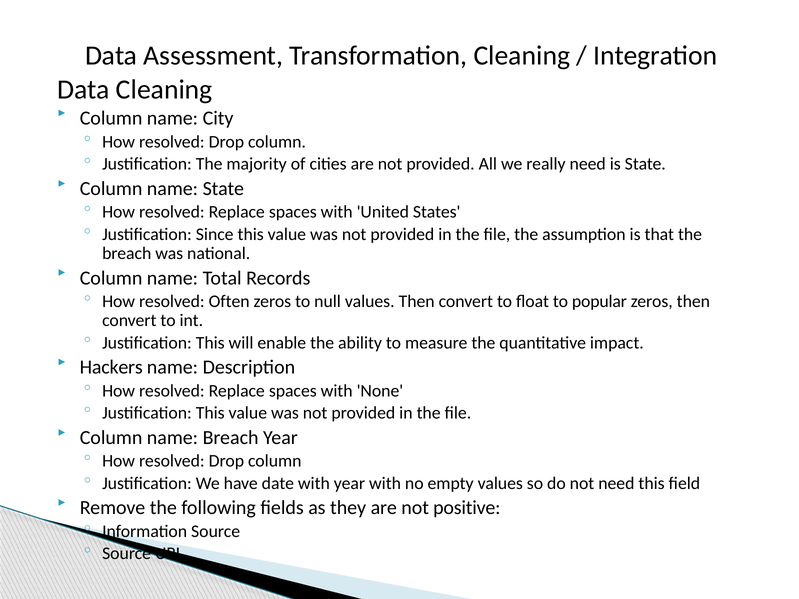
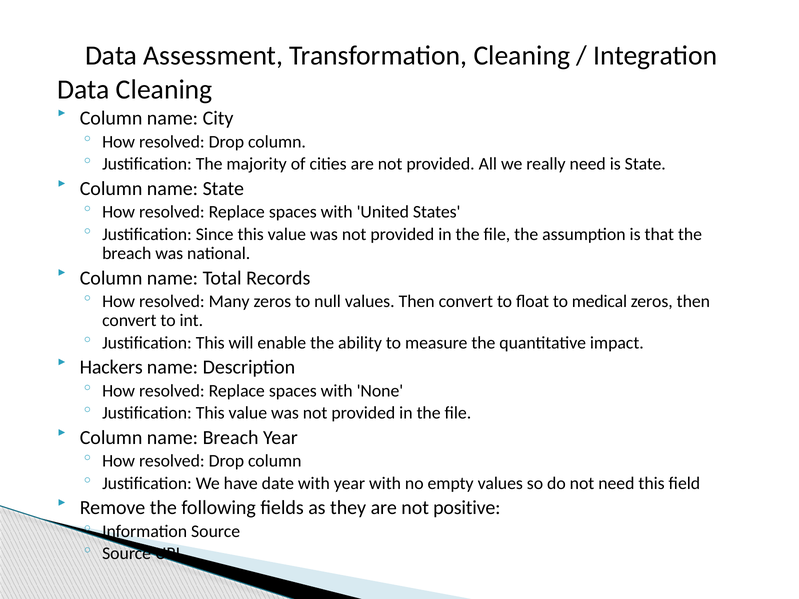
Often: Often -> Many (229, 301)
popular: popular -> medical (599, 301)
